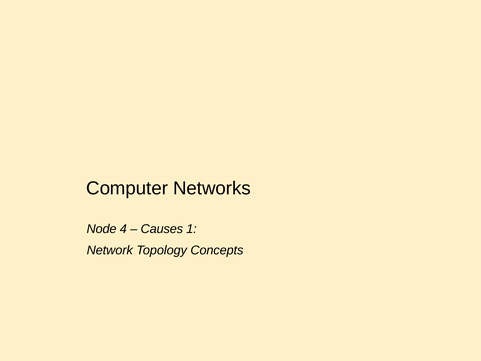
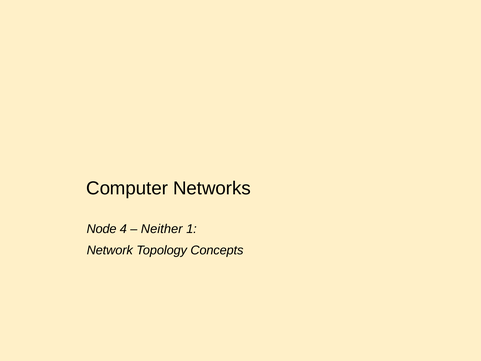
Causes: Causes -> Neither (162, 229)
